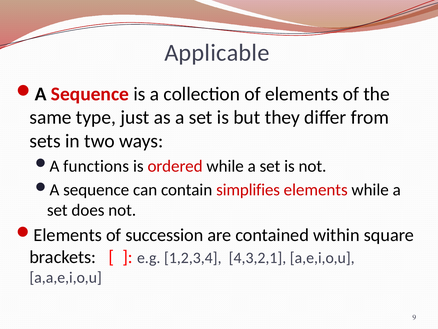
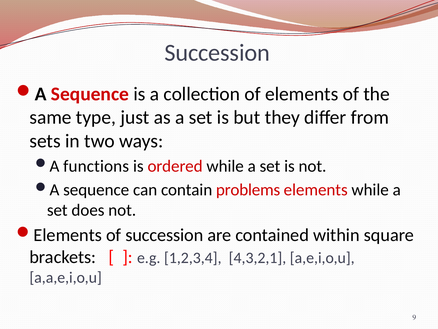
Applicable: Applicable -> Succession (217, 53)
simplifies: simplifies -> problems (248, 190)
